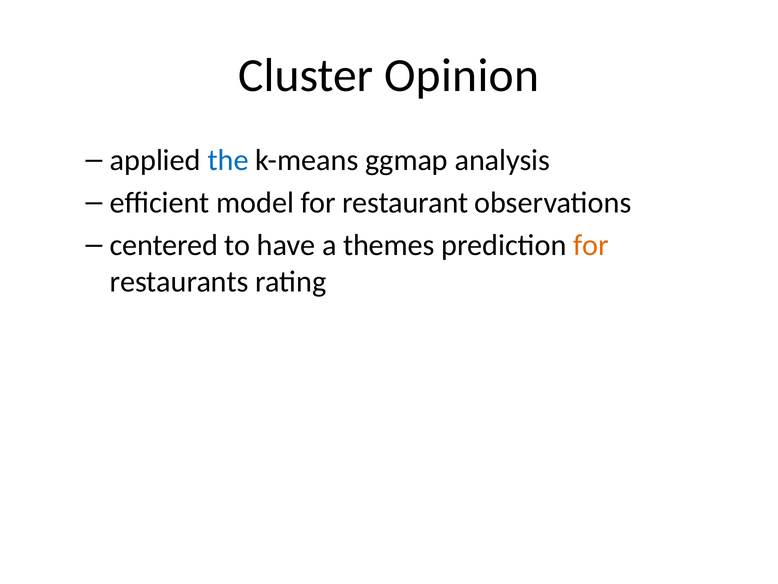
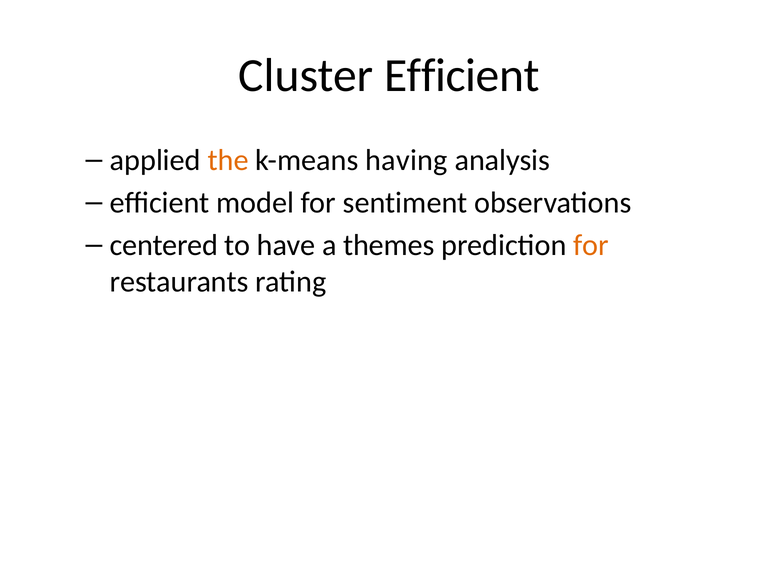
Cluster Opinion: Opinion -> Efficient (462, 75)
the colour: blue -> orange (228, 160)
ggmap: ggmap -> having (406, 160)
restaurant: restaurant -> sentiment (405, 203)
